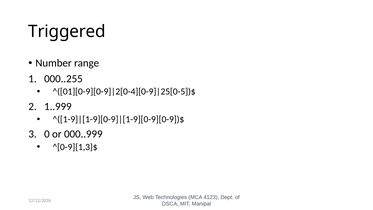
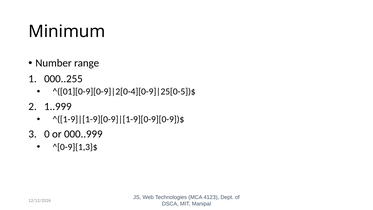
Triggered: Triggered -> Minimum (67, 31)
